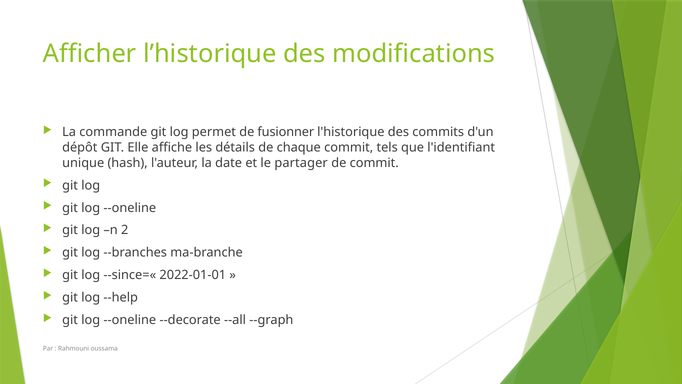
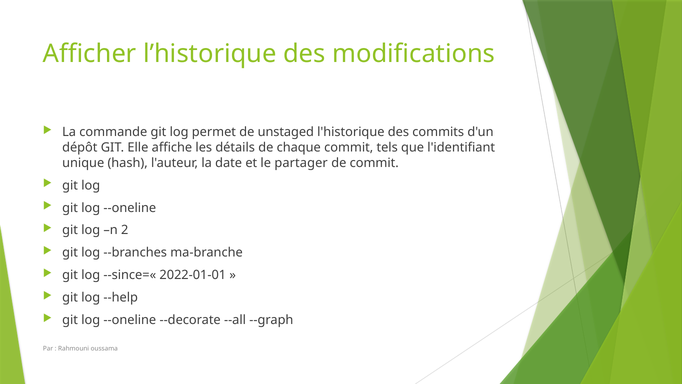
fusionner: fusionner -> unstaged (286, 132)
